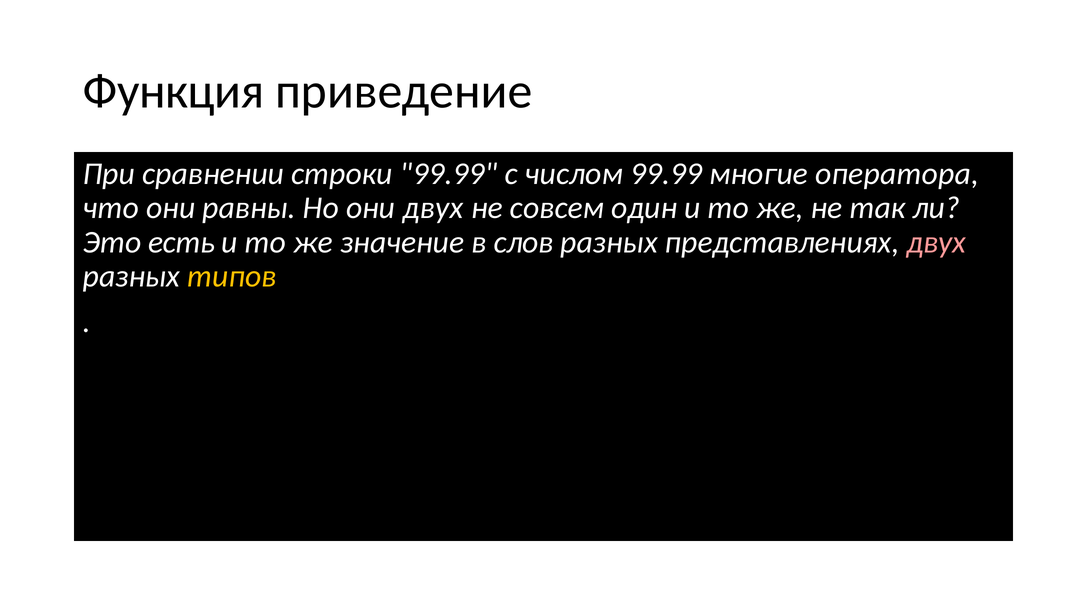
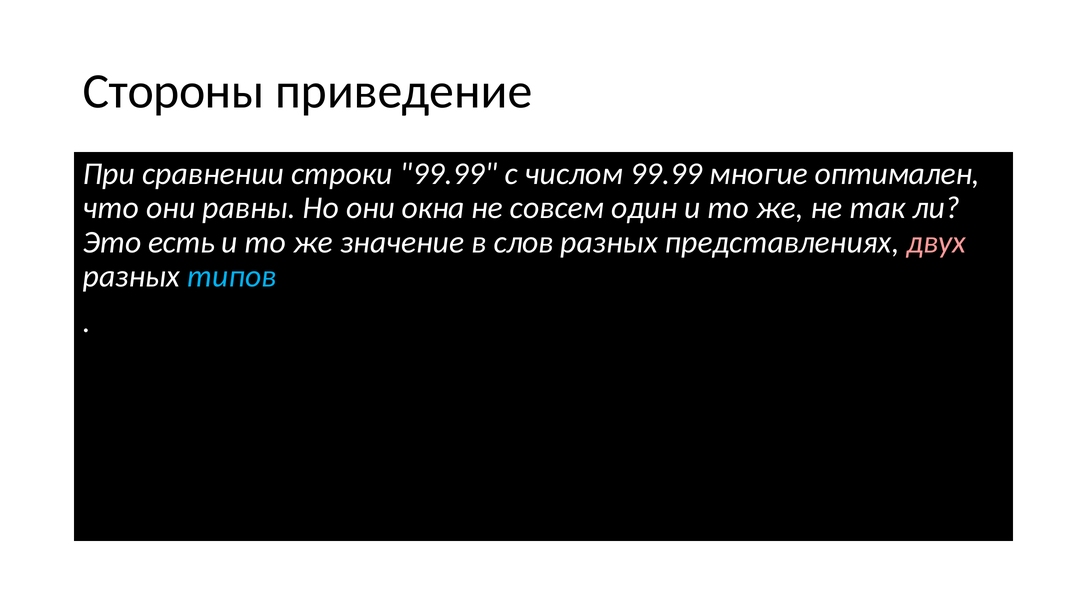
Функция: Функция -> Стороны (174, 91)
оператора: оператора -> оптимален (897, 174)
они двух: двух -> окна (433, 208)
типов colour: yellow -> light blue (232, 277)
